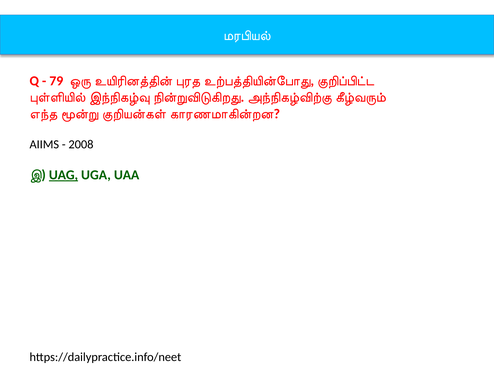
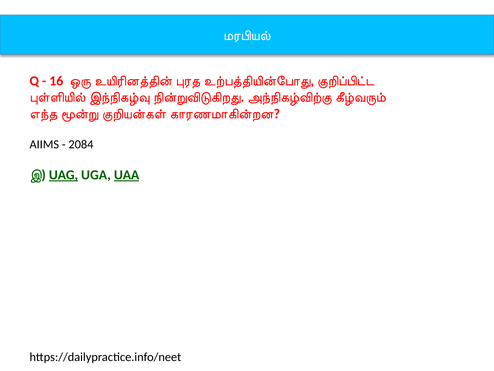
79: 79 -> 16 (56, 81)
2008: 2008 -> 2084 (81, 144)
UAA underline: none -> present (127, 175)
